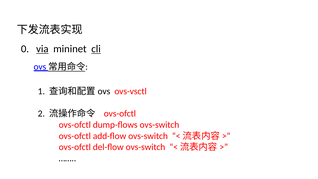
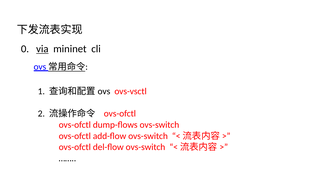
cli underline: present -> none (96, 49)
